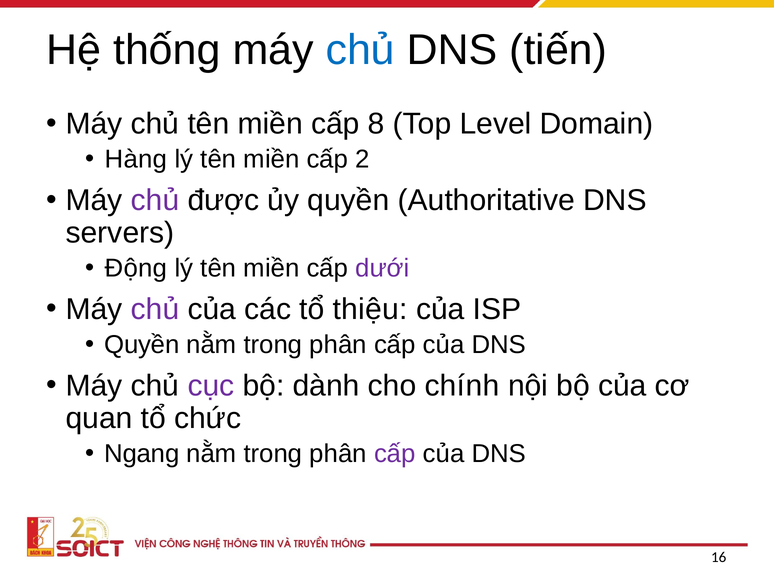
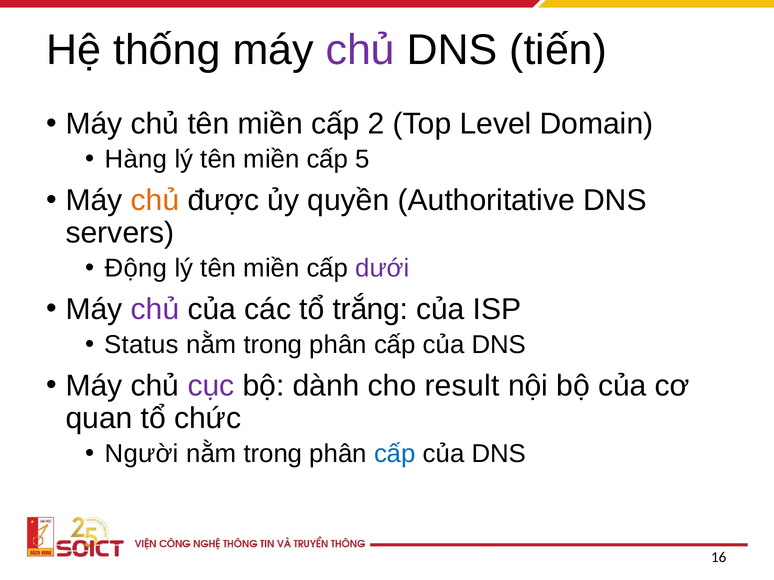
chủ colour: blue -> purple (360, 50)
8: 8 -> 2 (376, 124)
2: 2 -> 5 (362, 160)
chủ colour: purple -> orange (155, 200)
thiệu: thiệu -> trắng (370, 309)
Quyền: Quyền -> Status (142, 345)
chính: chính -> result (462, 386)
Ngang: Ngang -> Người (142, 454)
cấp colour: purple -> blue (395, 454)
